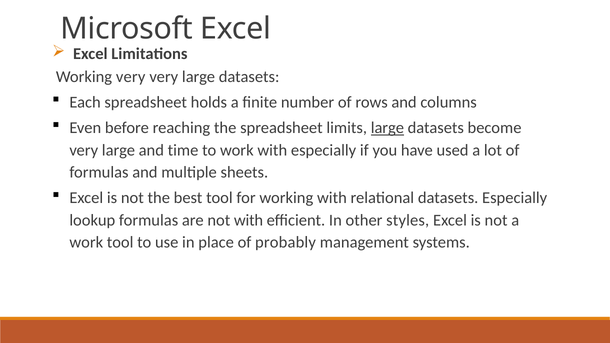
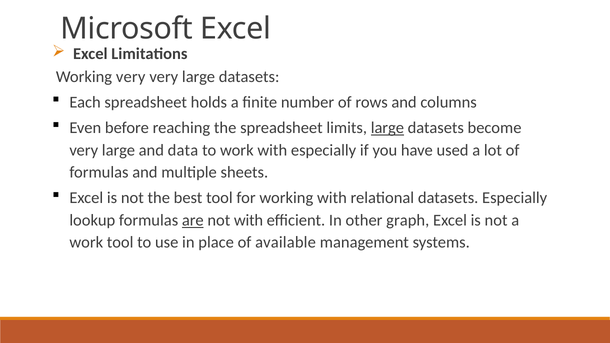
time: time -> data (183, 150)
are underline: none -> present (193, 220)
styles: styles -> graph (408, 220)
probably: probably -> available (286, 243)
